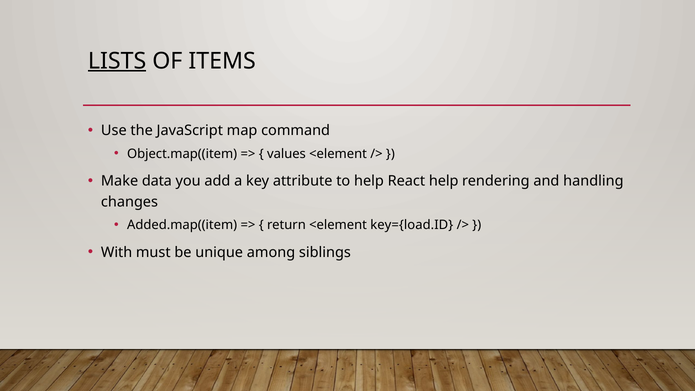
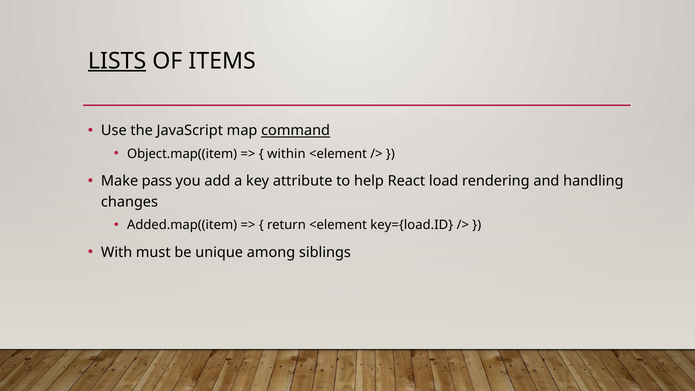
command underline: none -> present (296, 131)
values: values -> within (286, 154)
data: data -> pass (157, 181)
React help: help -> load (444, 181)
